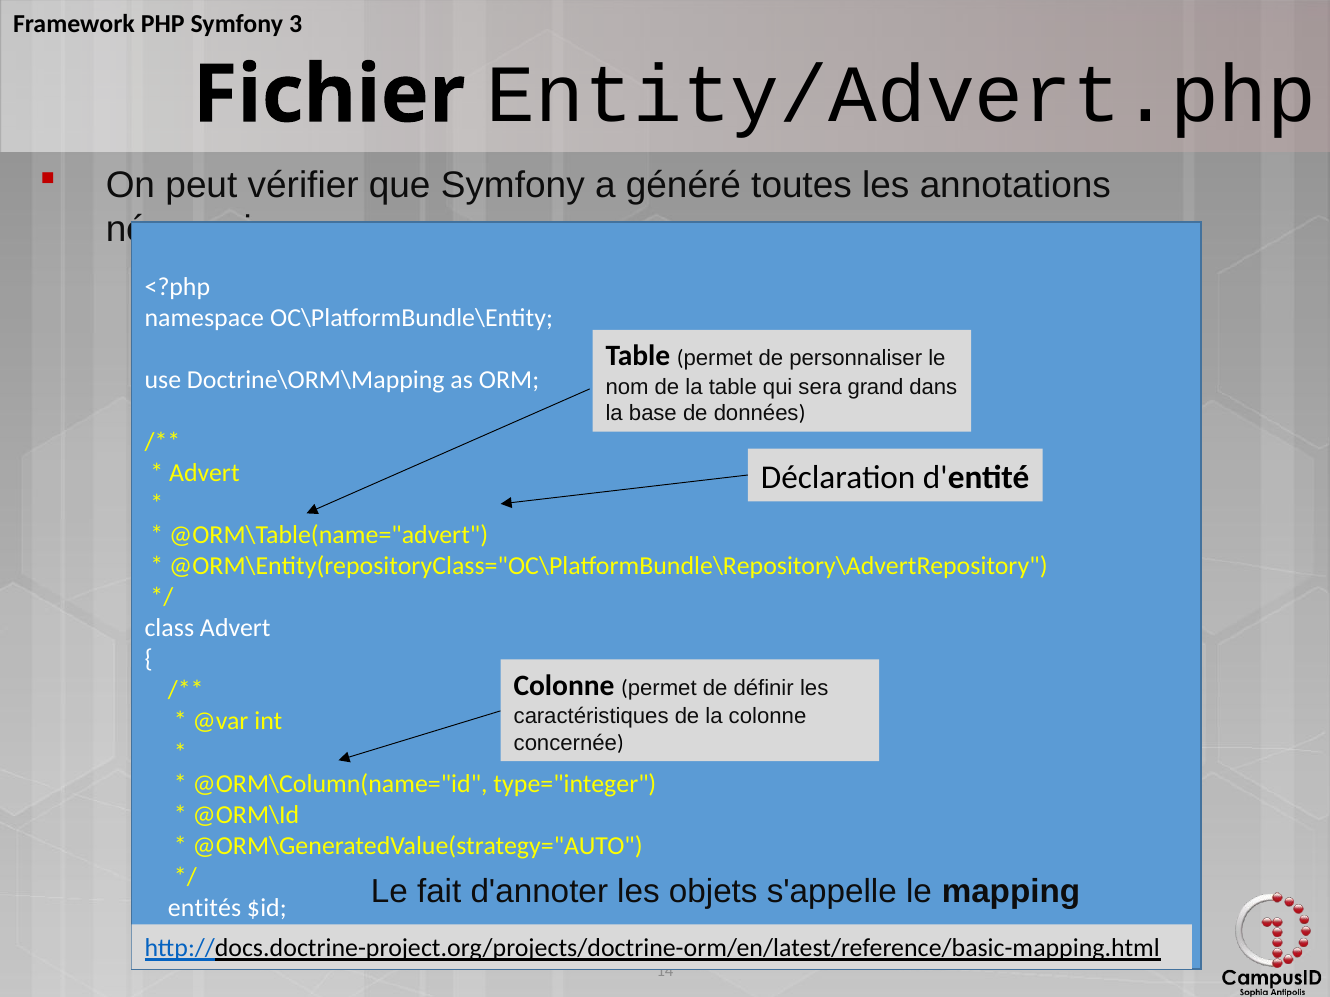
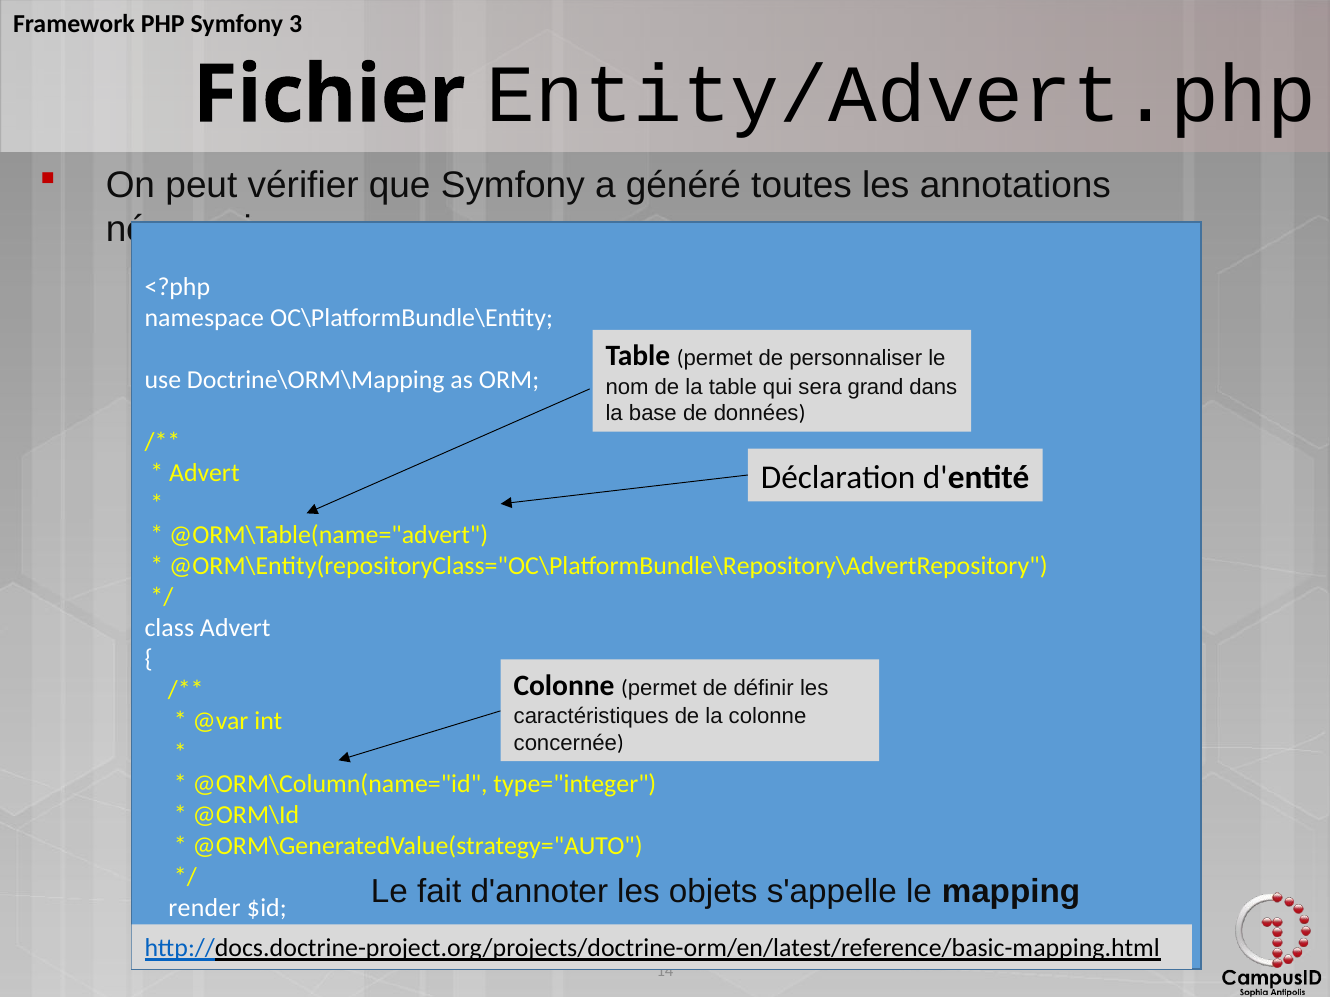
entités: entités -> render (204, 908)
